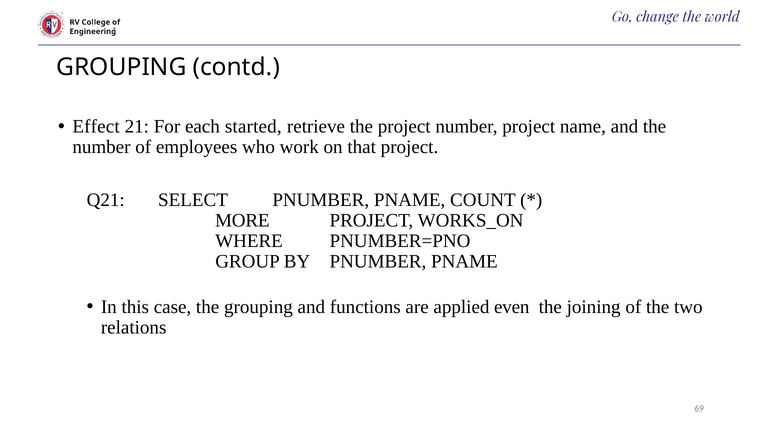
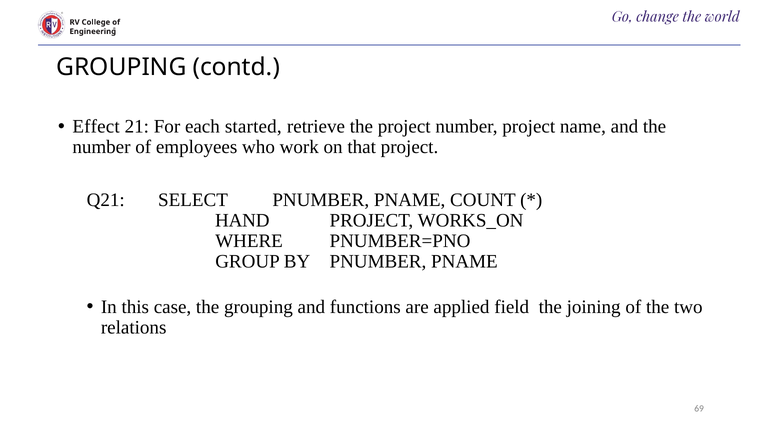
MORE: MORE -> HAND (242, 221)
even: even -> field (512, 307)
